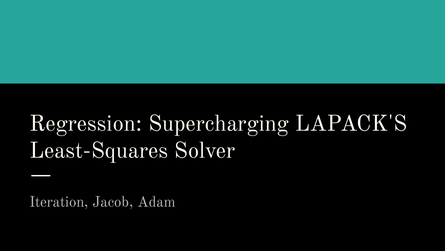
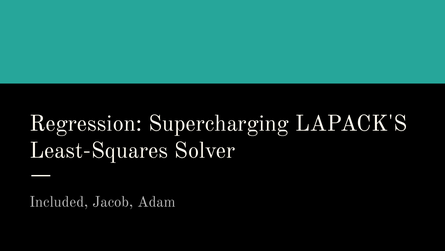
Iteration: Iteration -> Included (59, 201)
